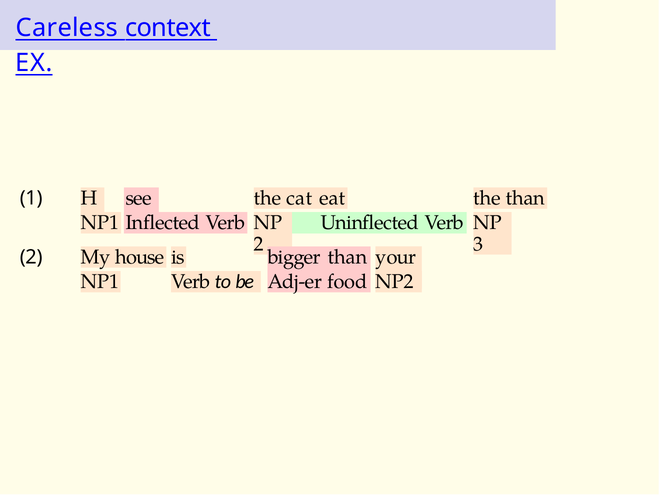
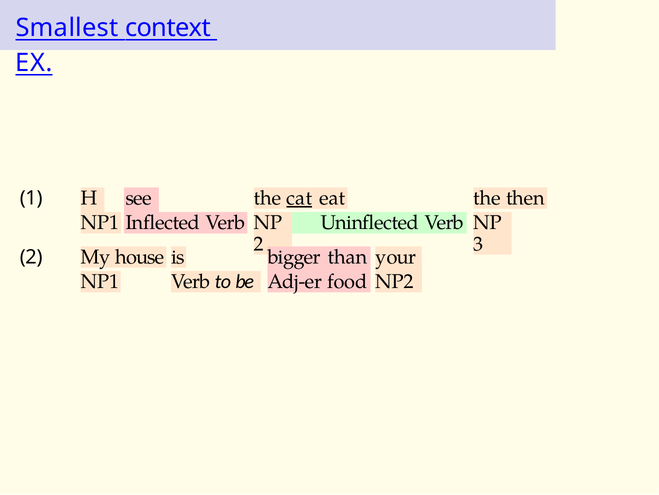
Careless: Careless -> Smallest (67, 28)
cat underline: none -> present (299, 198)
the than: than -> then (525, 198)
